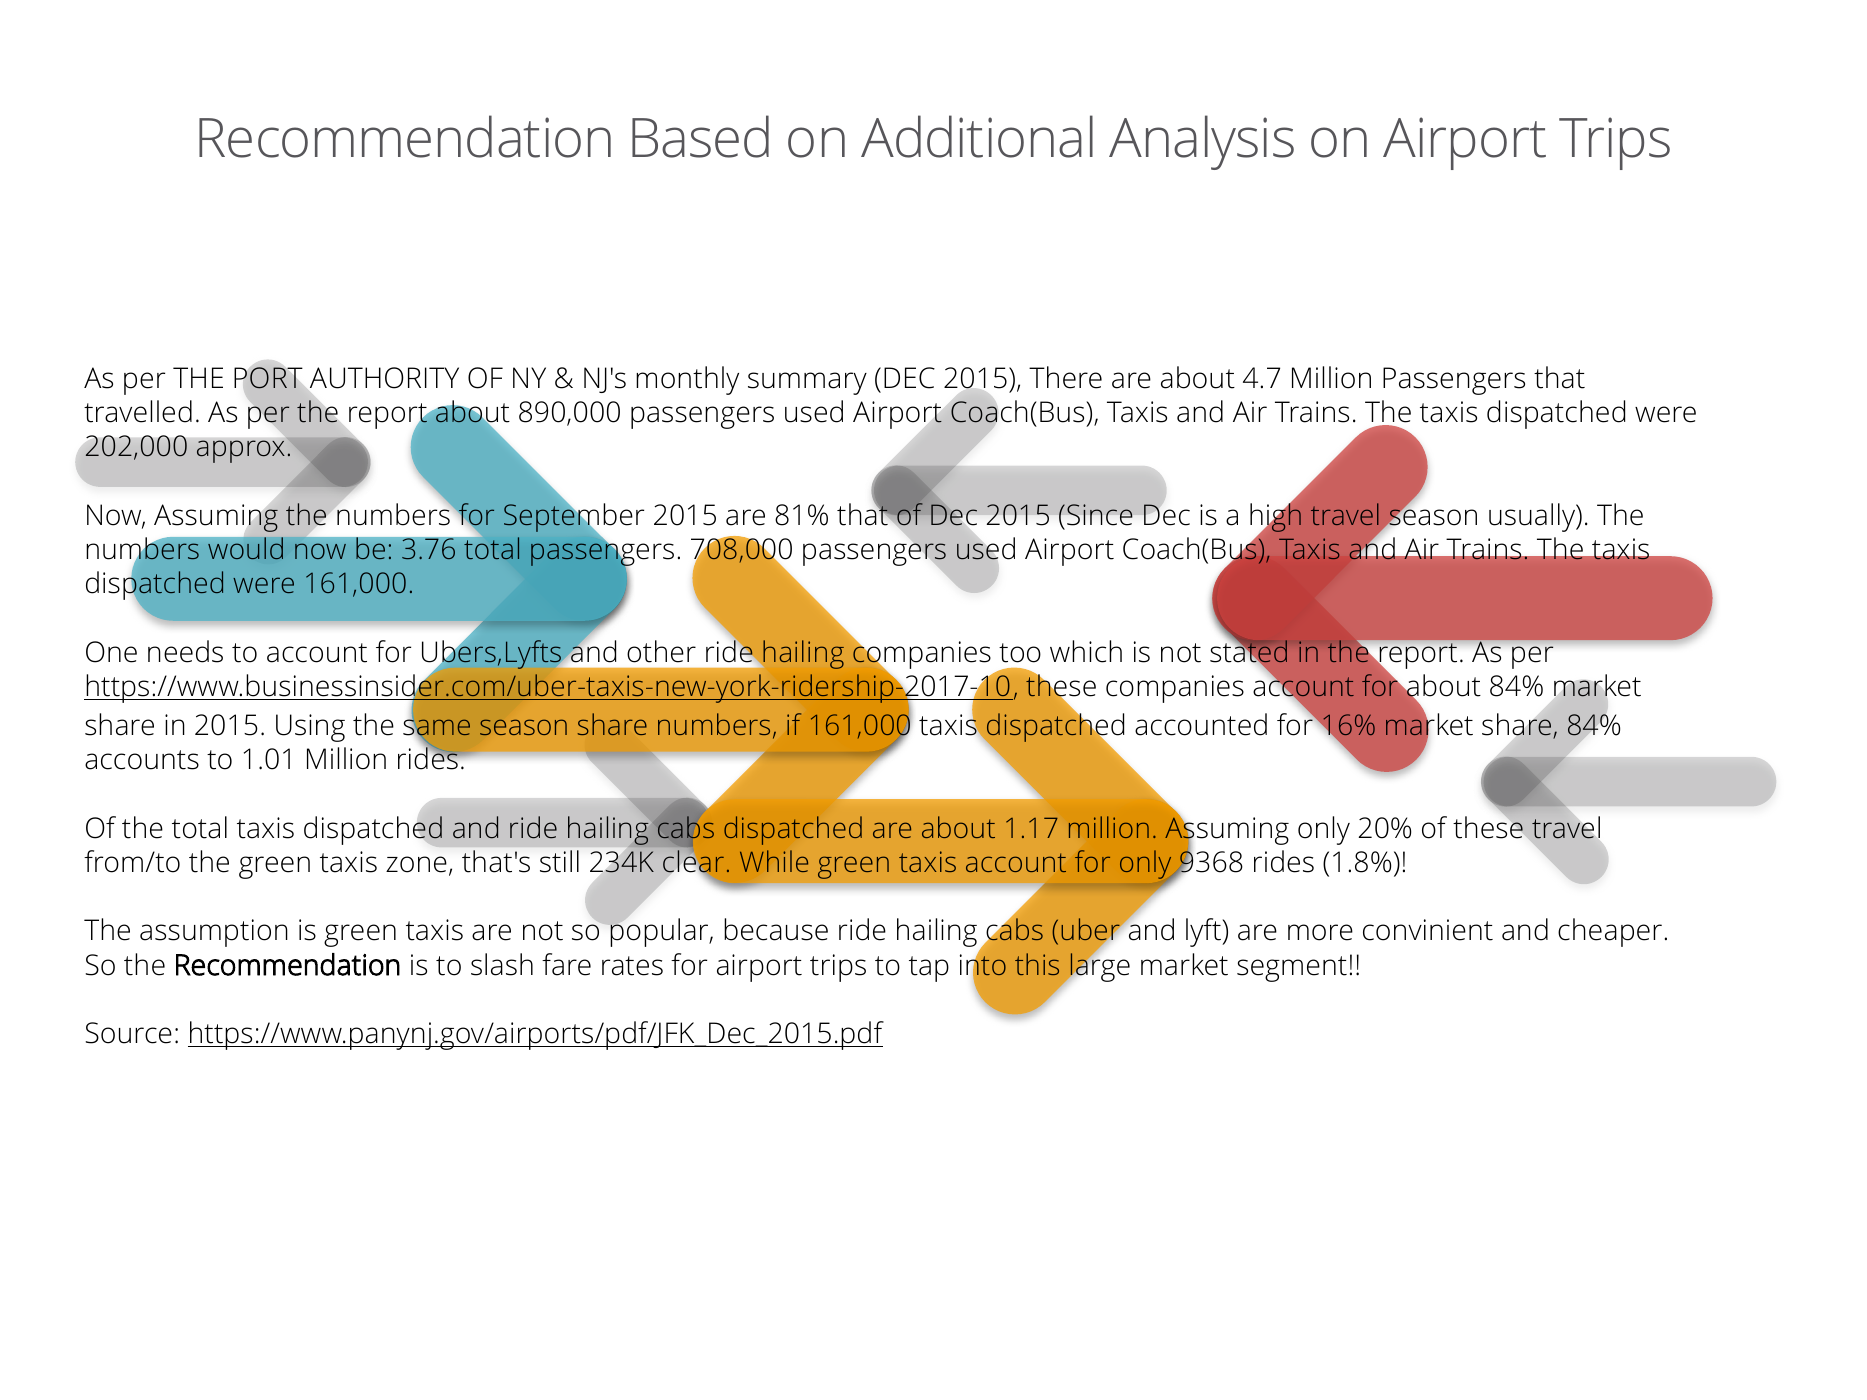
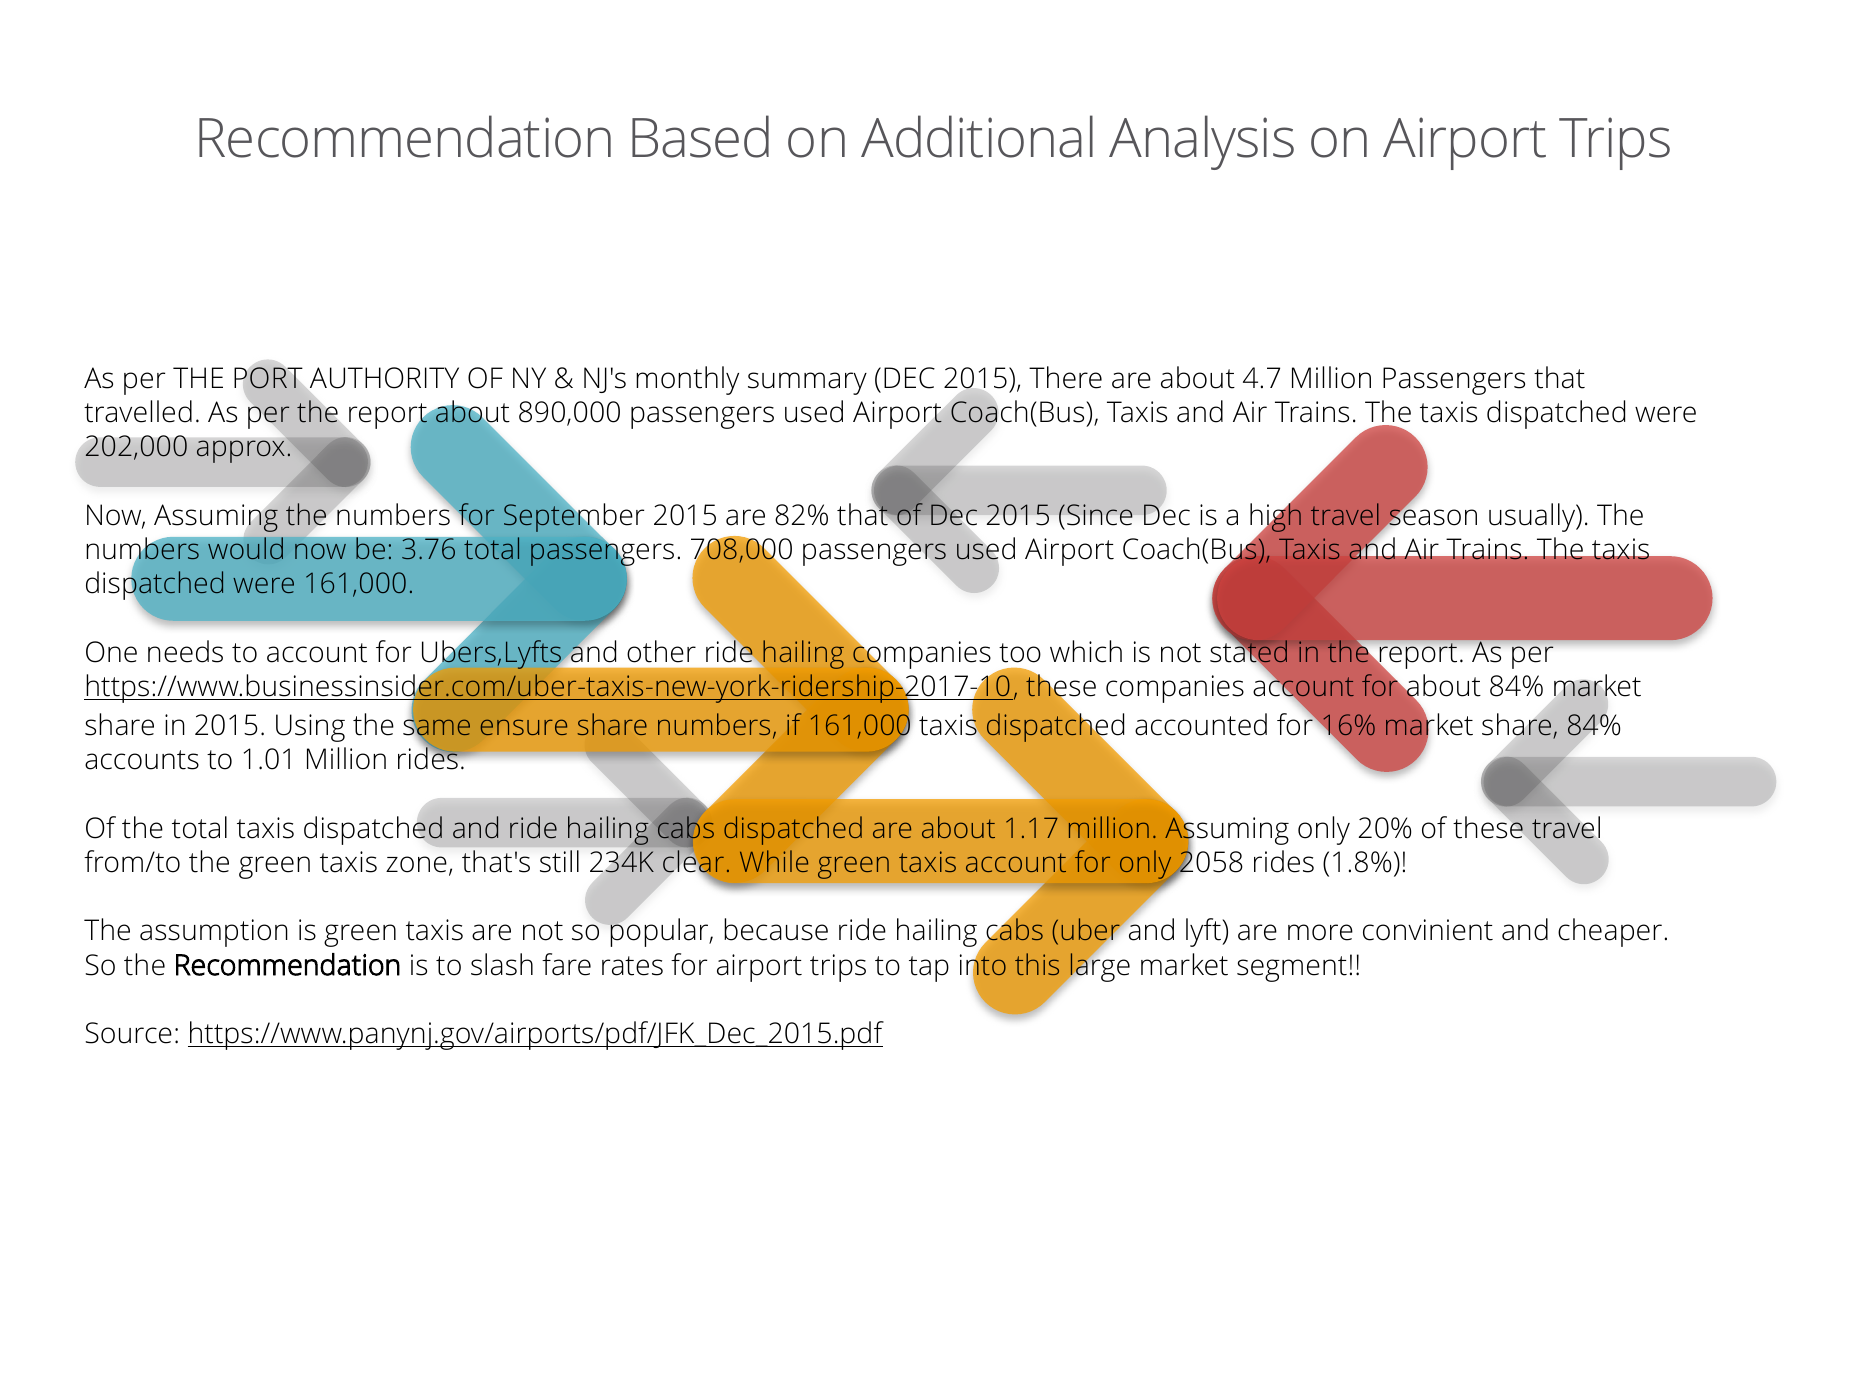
81%: 81% -> 82% (802, 516)
same season: season -> ensure (524, 726)
9368: 9368 -> 2058 (1212, 863)
